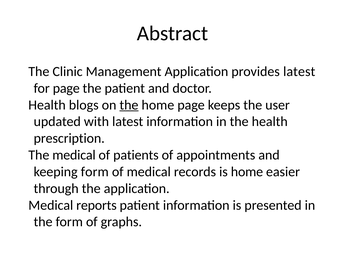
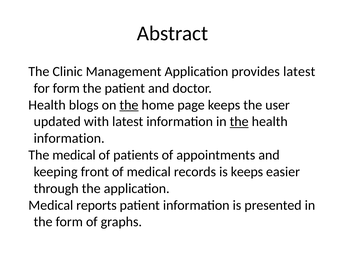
for page: page -> form (66, 88)
the underline: none -> present (239, 122)
prescription: prescription -> information (69, 138)
keeping form: form -> front (95, 172)
is home: home -> keeps (247, 172)
